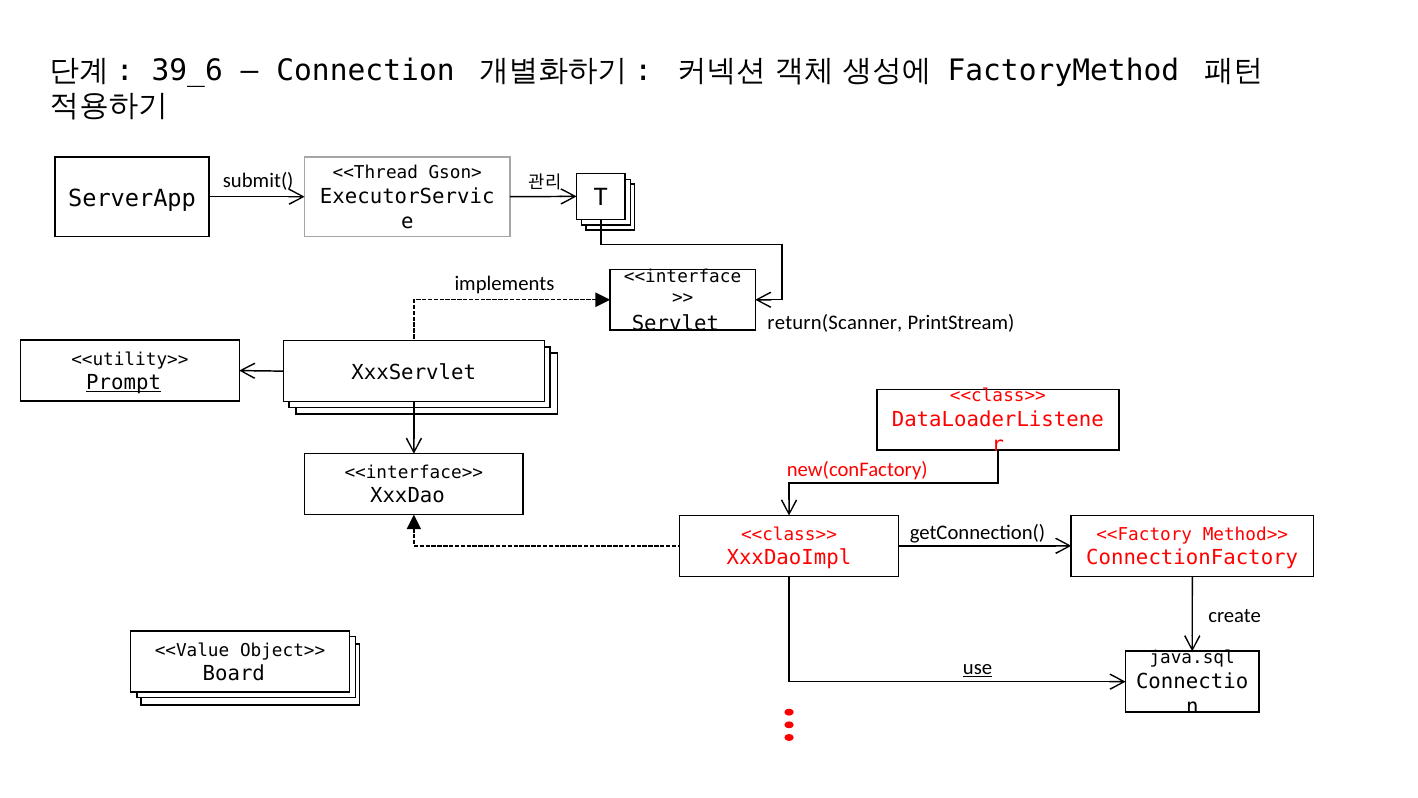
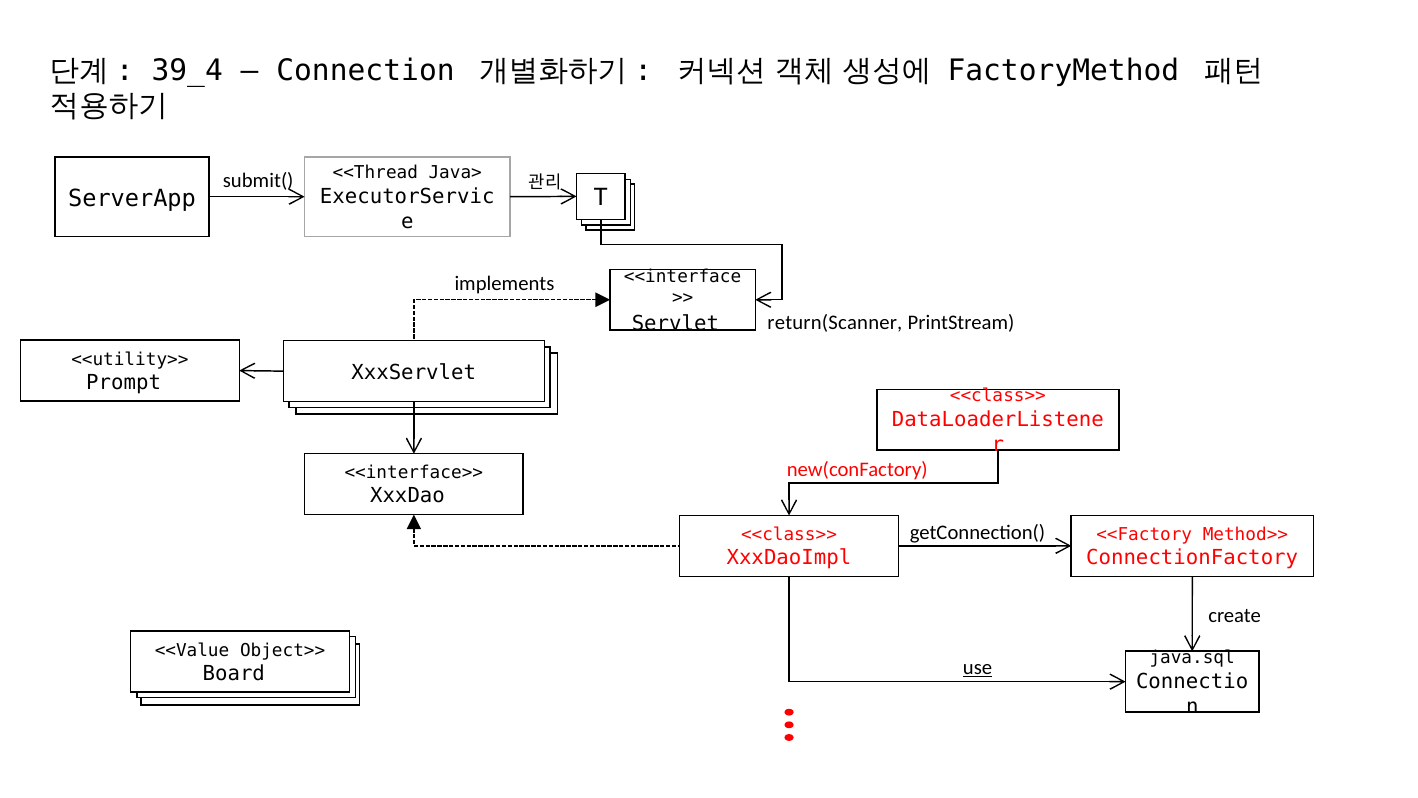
39_6: 39_6 -> 39_4 (187, 70)
Gson>: Gson> -> Java> (455, 173)
Prompt underline: present -> none (124, 382)
